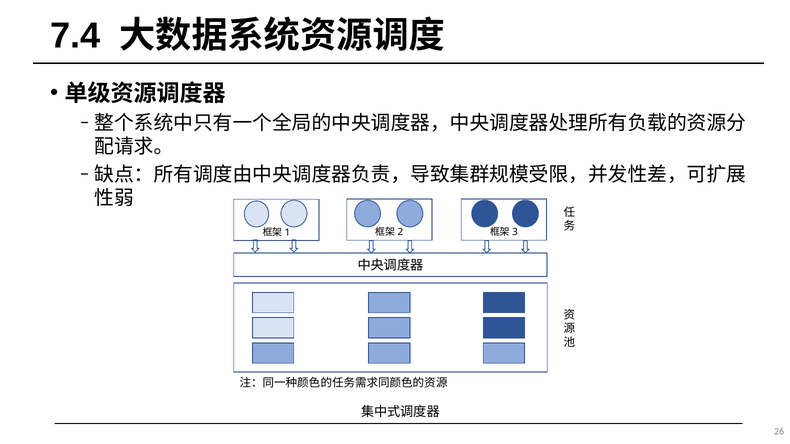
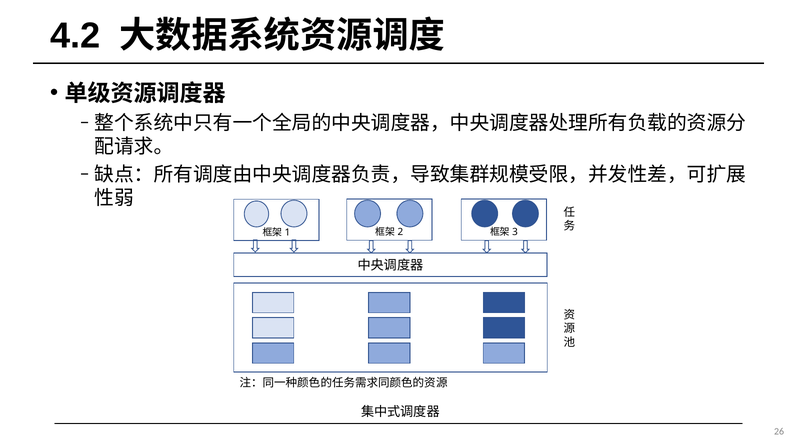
7.4: 7.4 -> 4.2 (75, 36)
